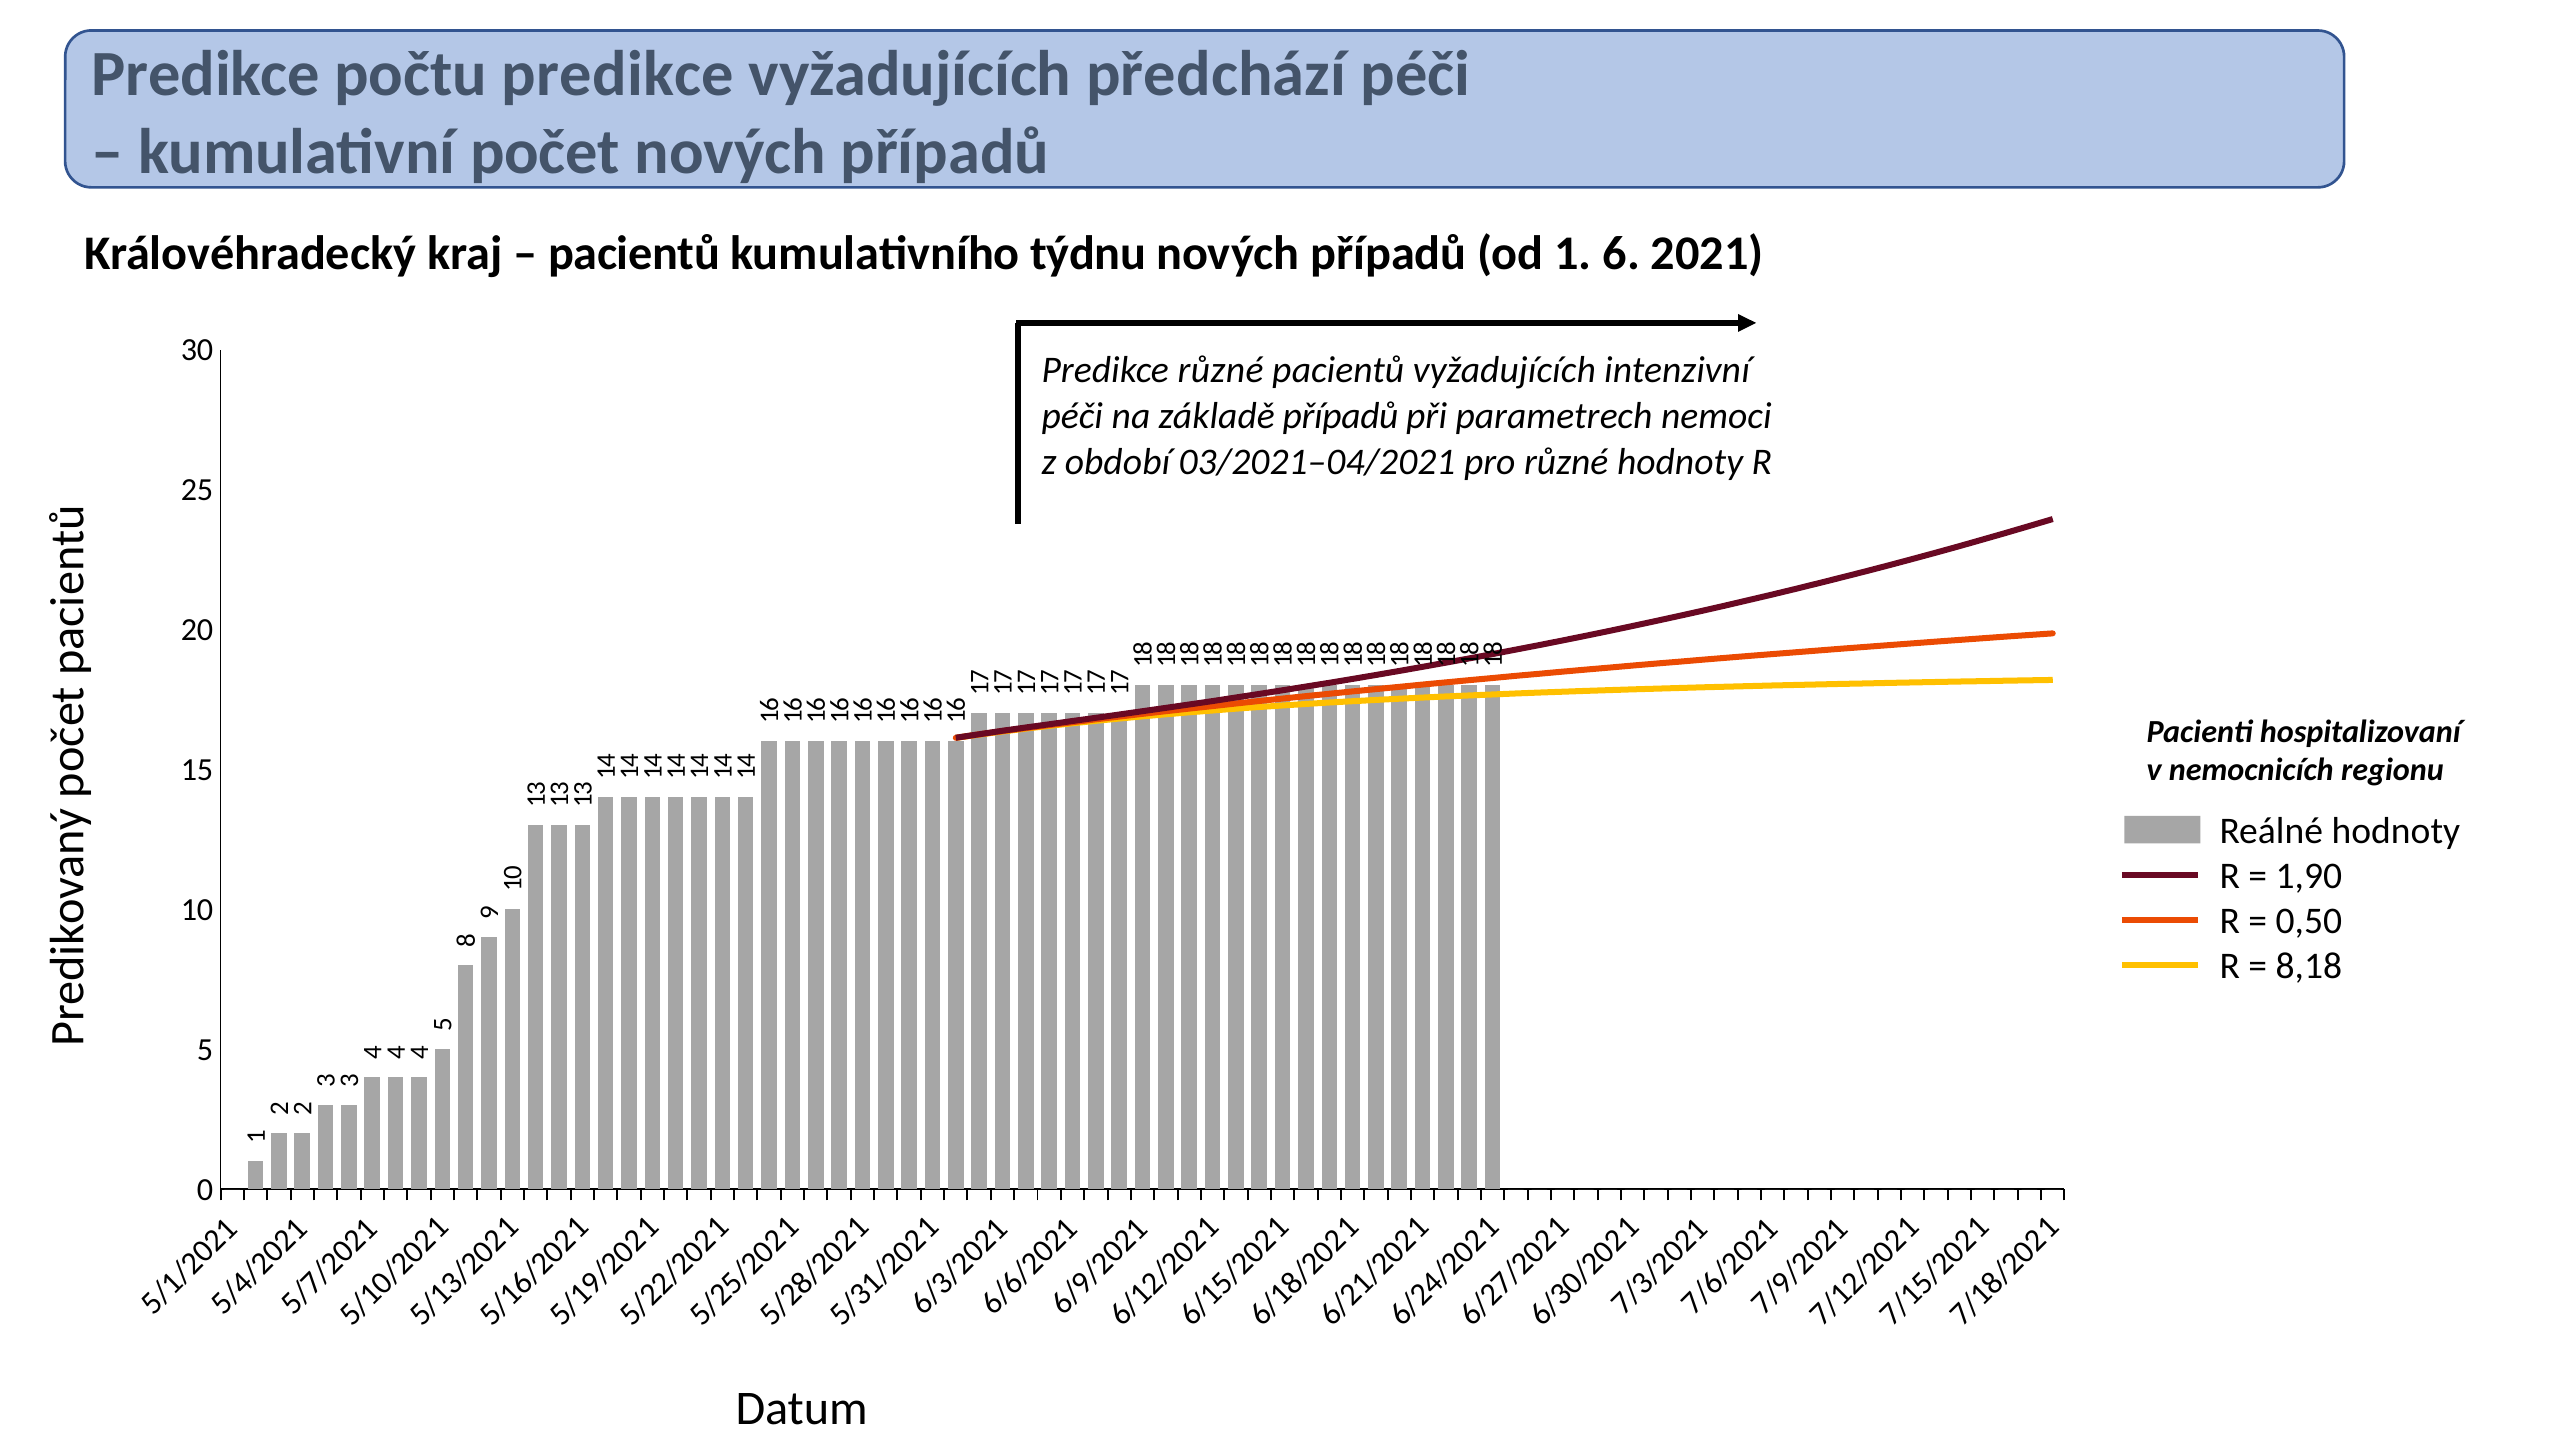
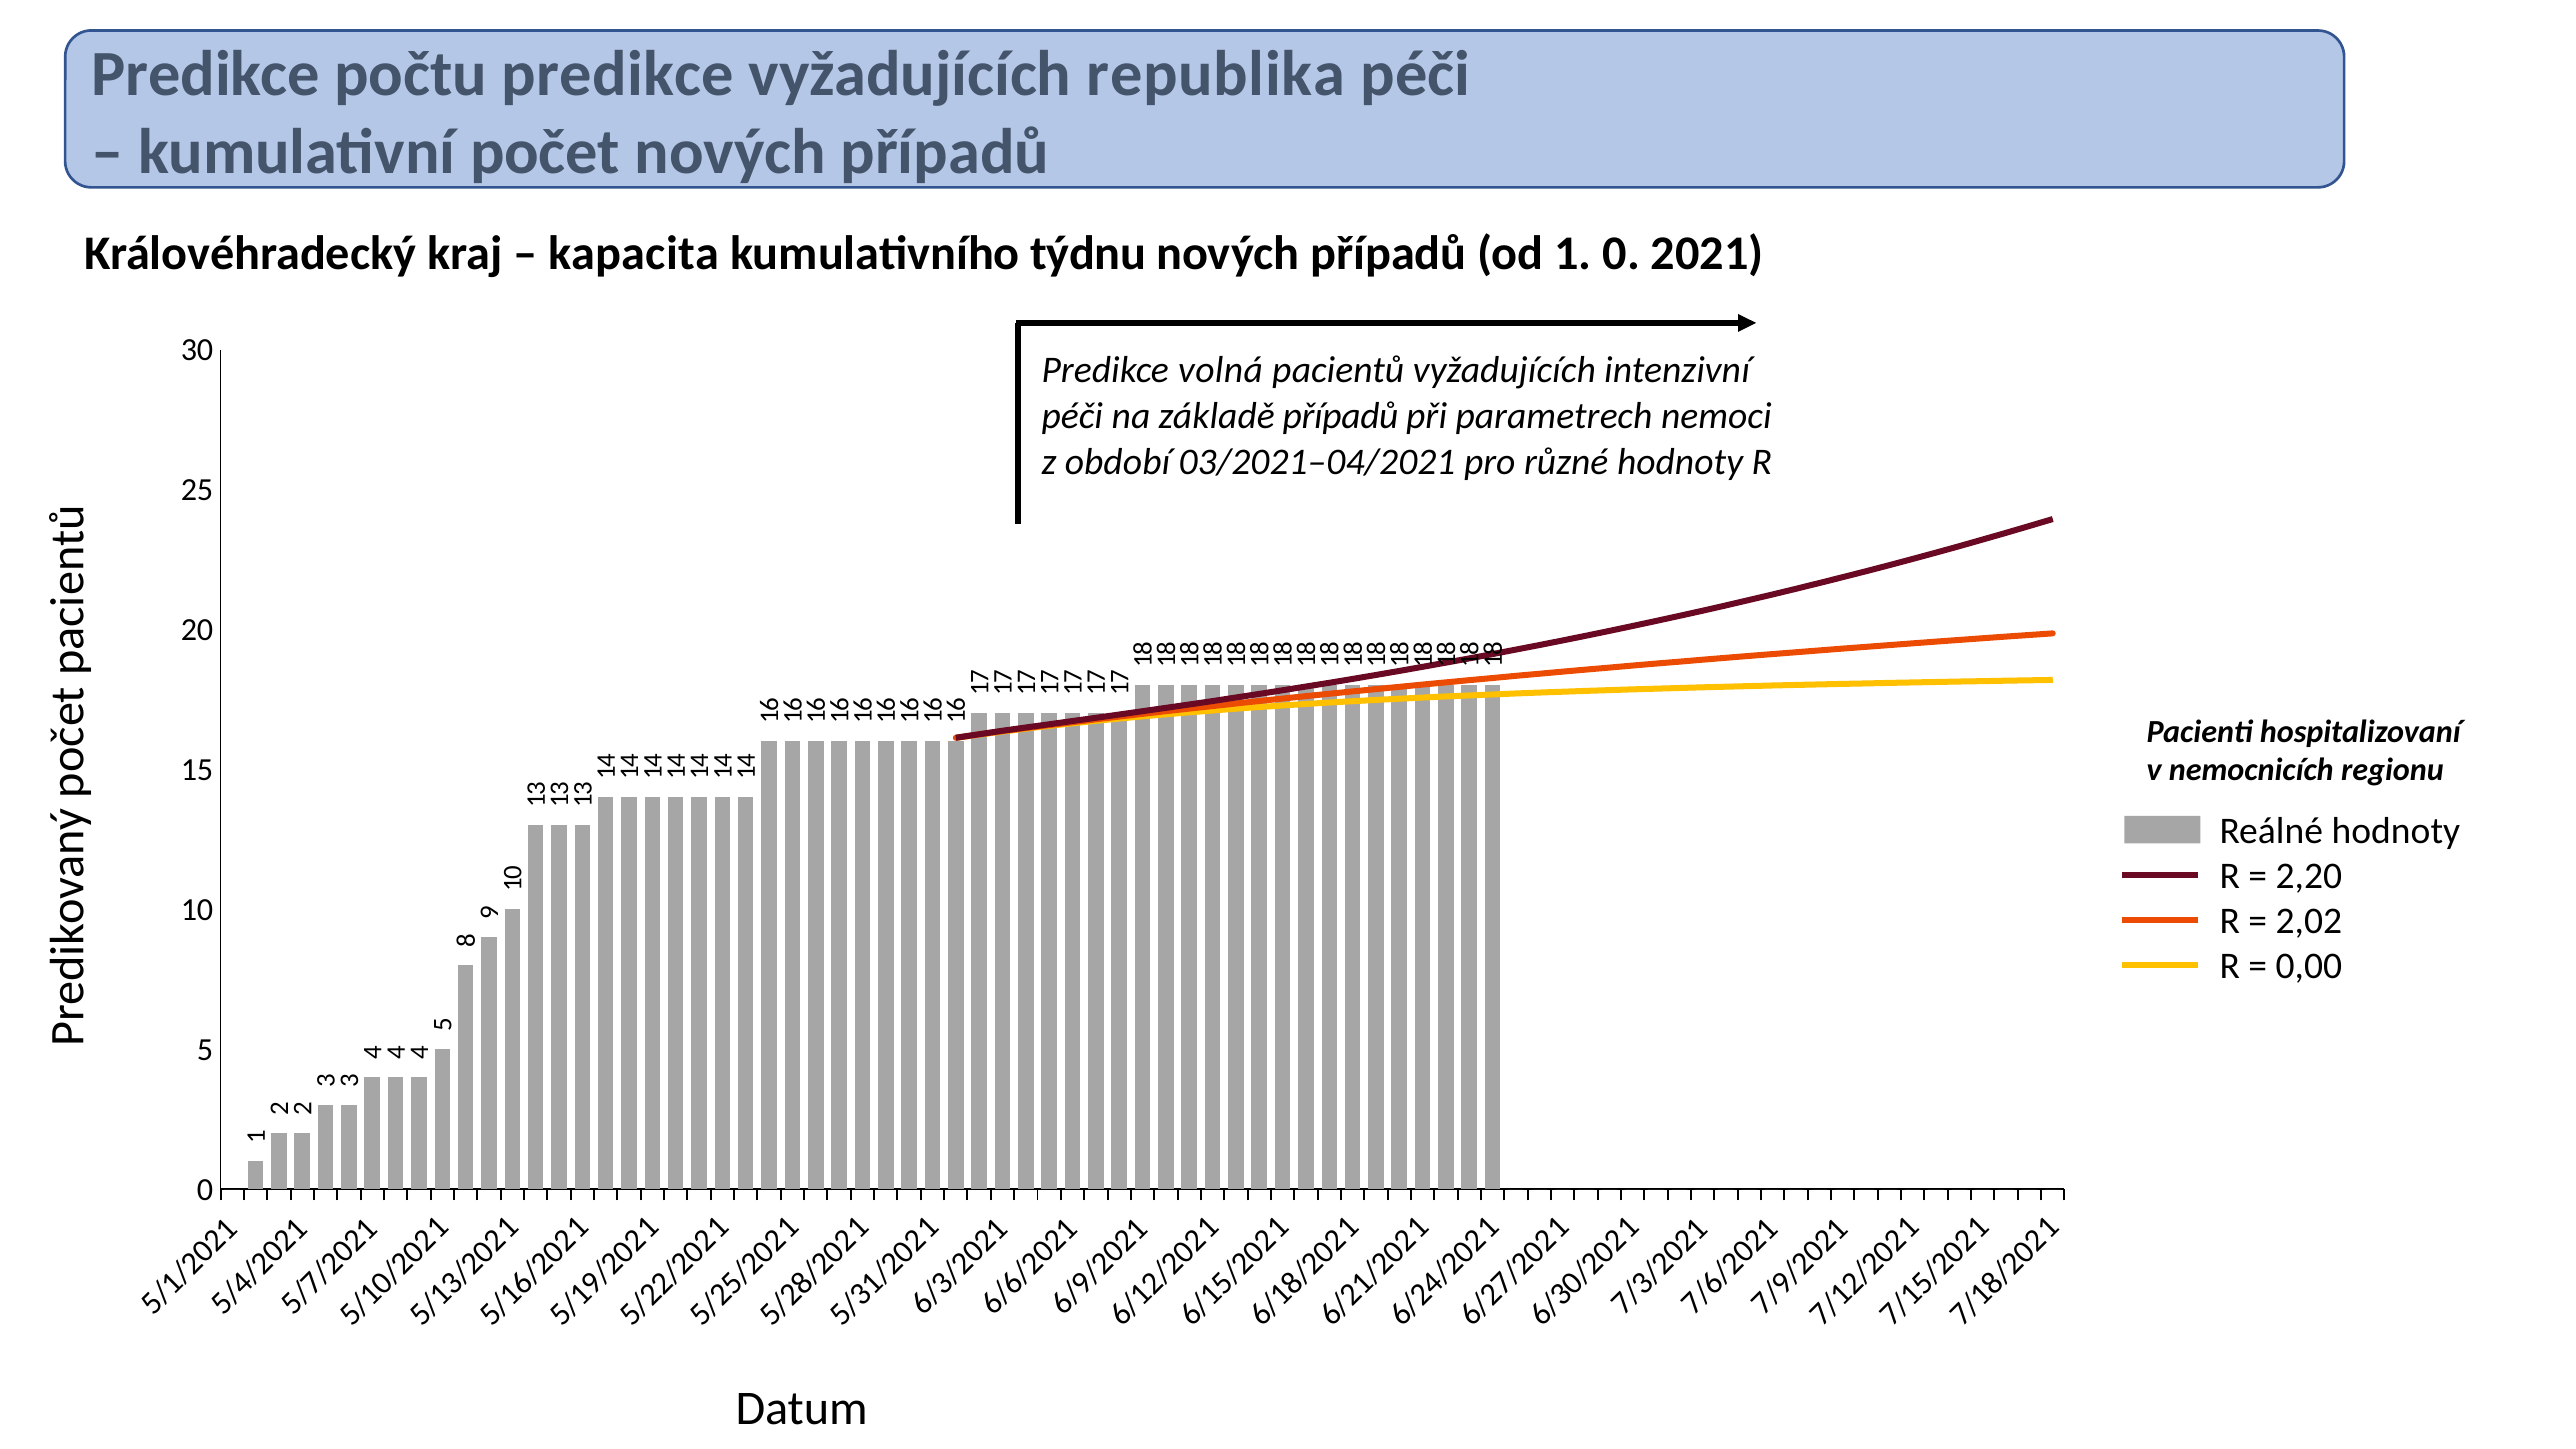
předchází: předchází -> republika (1216, 75)
pacientů: pacientů -> kapacita (634, 254)
od 1 6: 6 -> 0 (1621, 254)
Predikce různé: různé -> volná (1221, 371)
1,90: 1,90 -> 2,20 (2309, 876)
0,50: 0,50 -> 2,02 (2309, 921)
8,18: 8,18 -> 0,00 (2309, 966)
